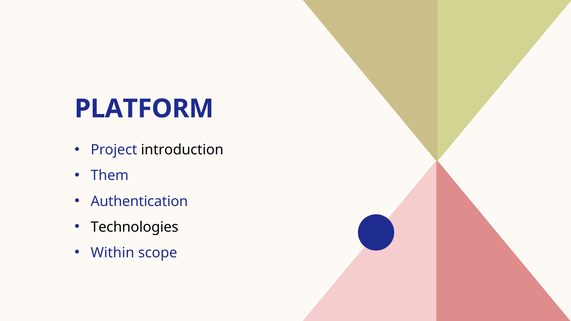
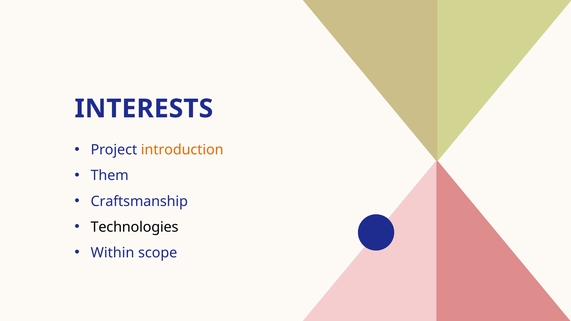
PLATFORM: PLATFORM -> INTERESTS (144, 109)
introduction colour: black -> orange (182, 150)
Authentication: Authentication -> Craftsmanship (139, 201)
